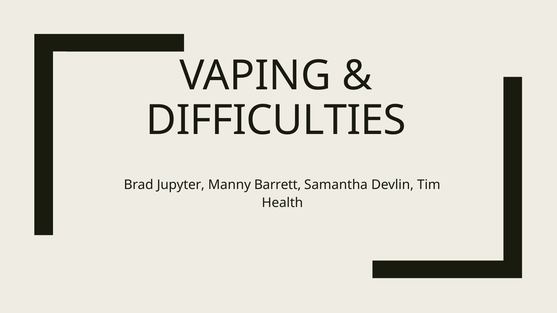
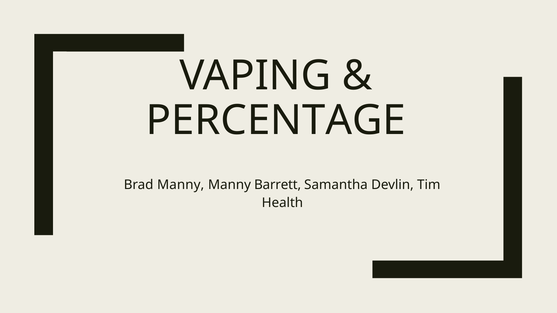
DIFFICULTIES: DIFFICULTIES -> PERCENTAGE (276, 121)
Brad Jupyter: Jupyter -> Manny (181, 185)
